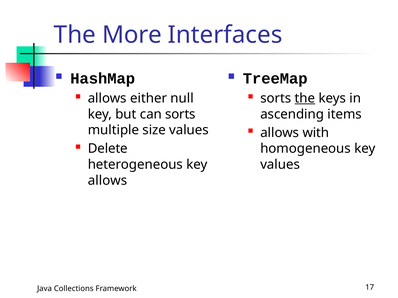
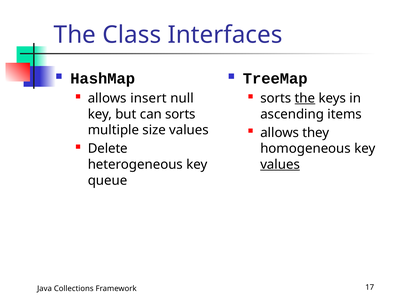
More: More -> Class (132, 35)
either: either -> insert (149, 98)
with: with -> they (316, 133)
values underline: none -> present (280, 165)
allows: allows -> queue (108, 181)
